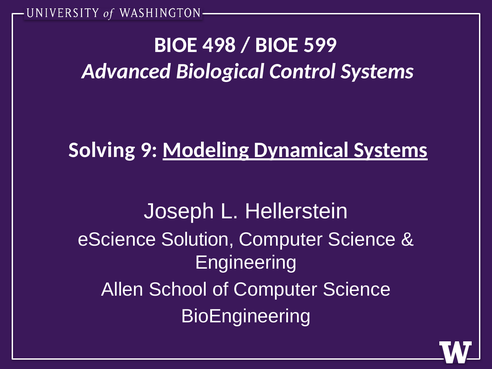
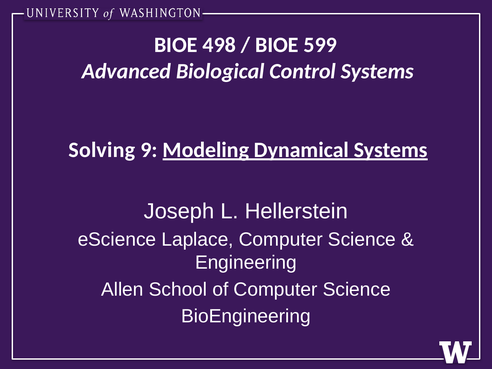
Solution: Solution -> Laplace (198, 240)
